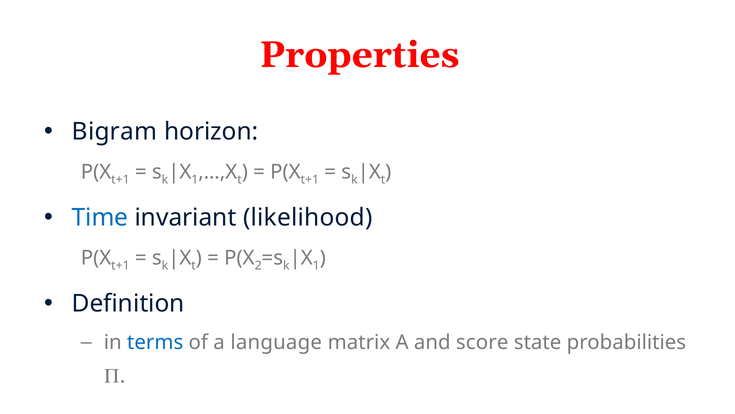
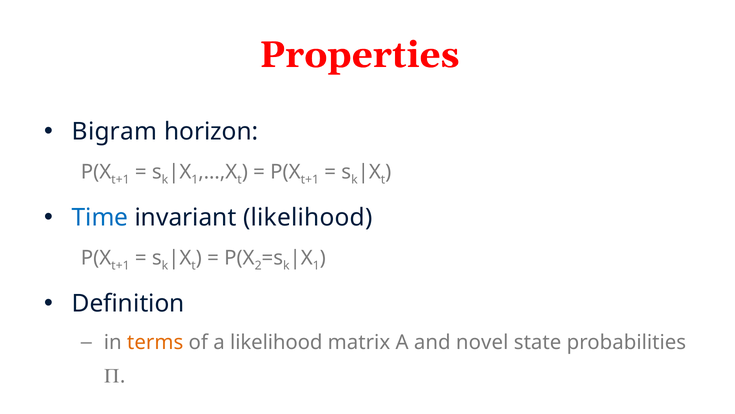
terms colour: blue -> orange (155, 342)
a language: language -> likelihood (276, 342)
score: score -> novel (482, 342)
